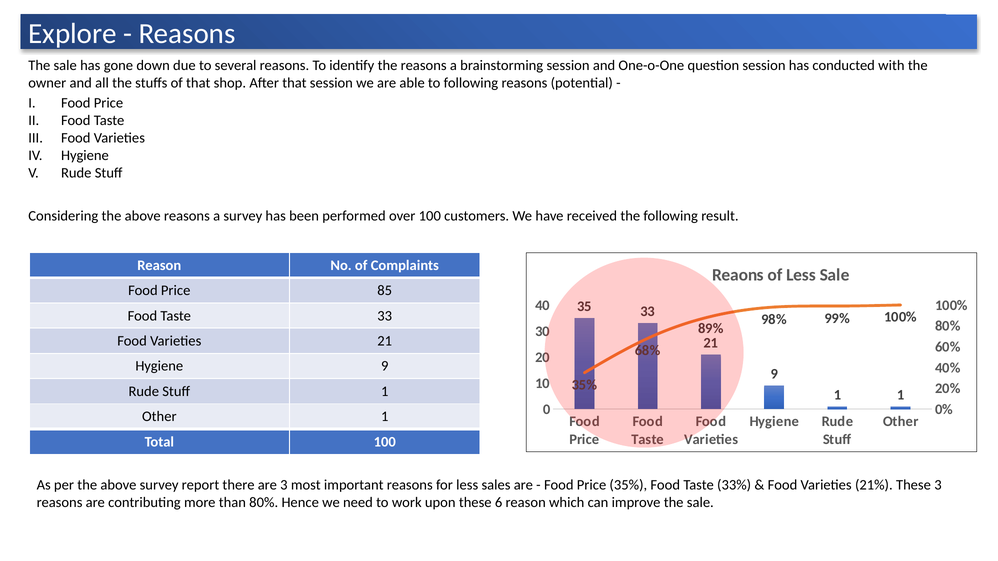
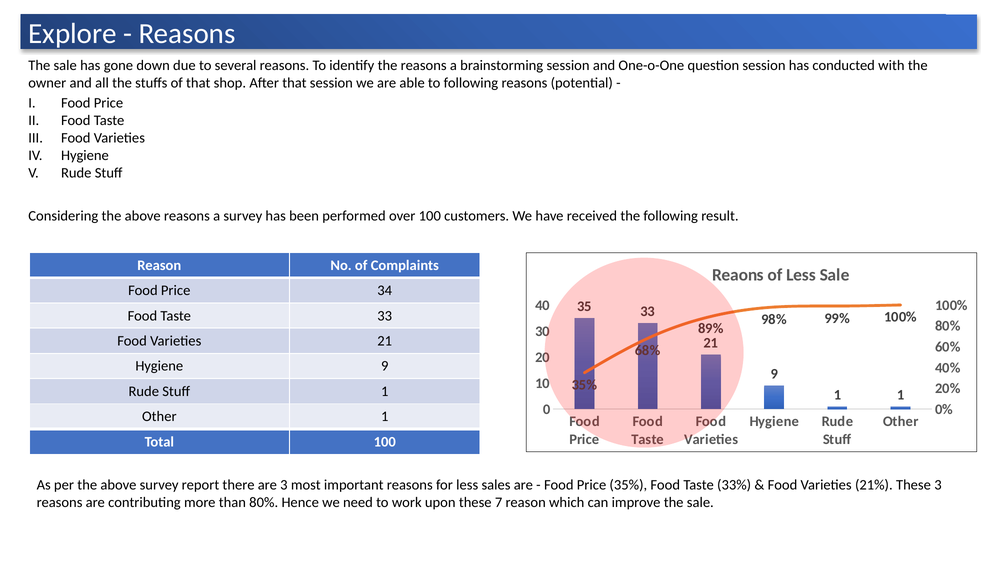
85: 85 -> 34 (385, 291)
6: 6 -> 7 (499, 503)
